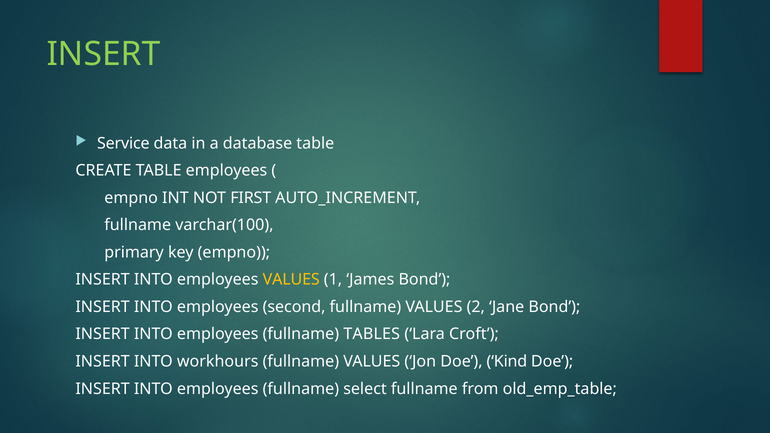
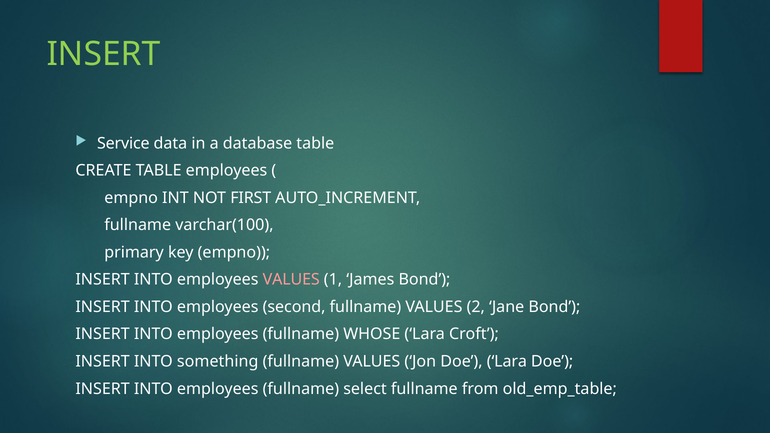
VALUES colour: yellow -> pink (291, 280)
TABLES: TABLES -> WHOSE (372, 334)
workhours: workhours -> something (218, 362)
Doe Kind: Kind -> Lara (507, 362)
